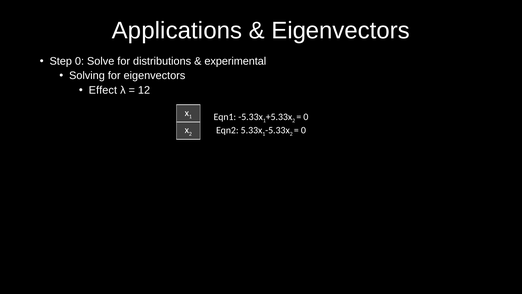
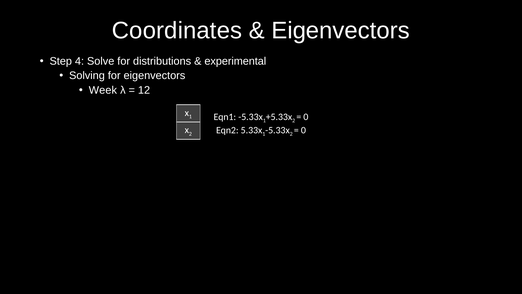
Applications: Applications -> Coordinates (177, 31)
Step 0: 0 -> 4 (79, 61)
Effect: Effect -> Week (103, 90)
